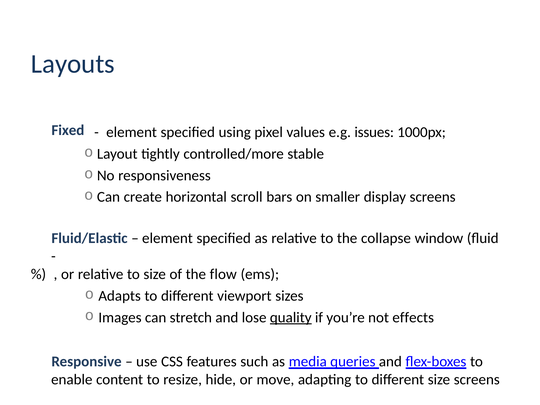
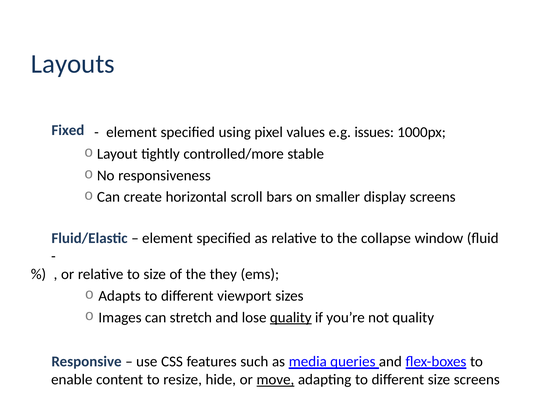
flow: flow -> they (223, 274)
not effects: effects -> quality (413, 317)
move underline: none -> present (275, 380)
